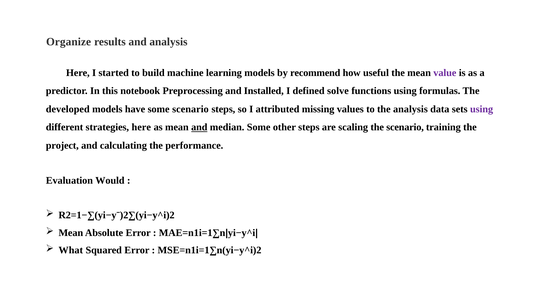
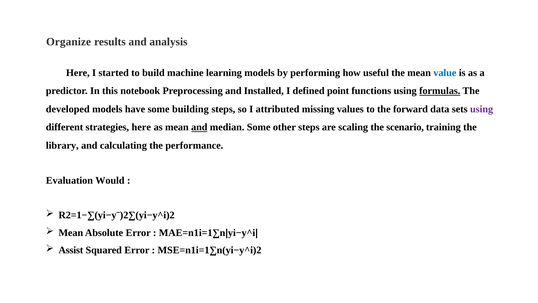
recommend: recommend -> performing (315, 73)
value colour: purple -> blue (445, 73)
solve: solve -> point (338, 91)
formulas underline: none -> present (440, 91)
some scenario: scenario -> building (190, 109)
the analysis: analysis -> forward (411, 109)
project: project -> library (62, 145)
What: What -> Assist (71, 250)
